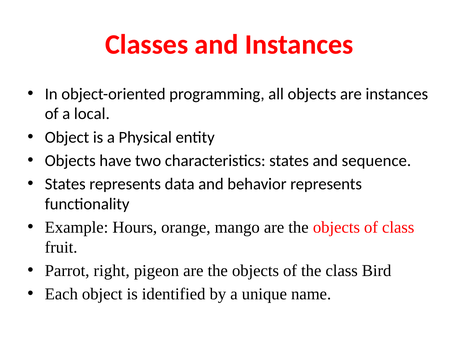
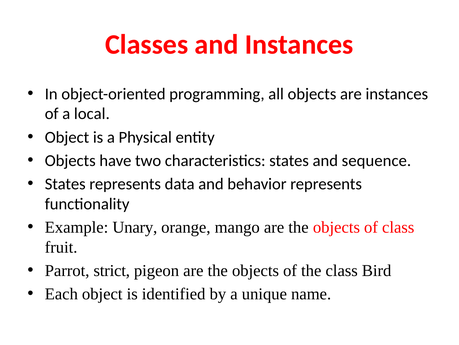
Hours: Hours -> Unary (135, 227)
right: right -> strict (112, 270)
